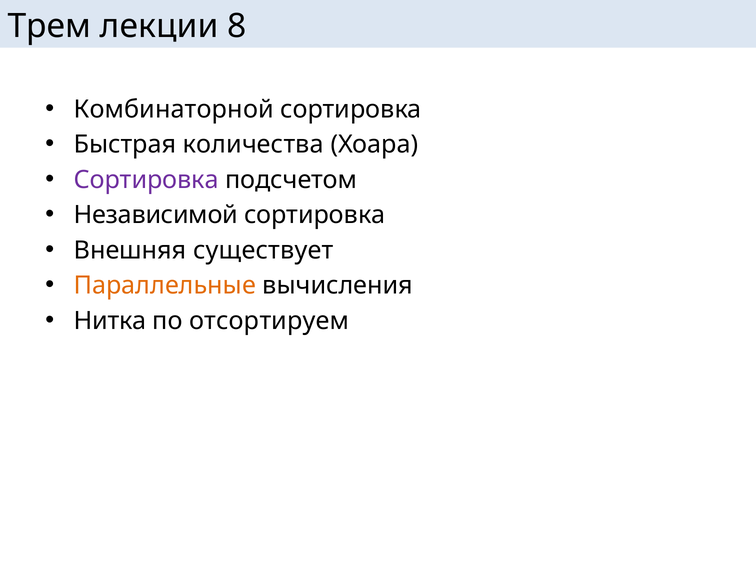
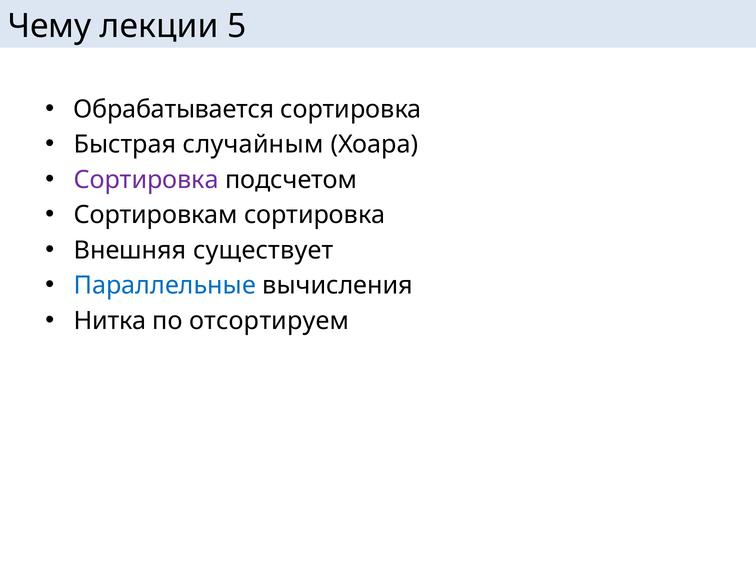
Трем: Трем -> Чему (49, 26)
8: 8 -> 5 (237, 26)
Комбинаторной: Комбинаторной -> Обрабатывается (174, 109)
количества: количества -> случайным (253, 144)
Независимой: Независимой -> Сортировкам (156, 215)
Параллельные colour: orange -> blue (165, 286)
